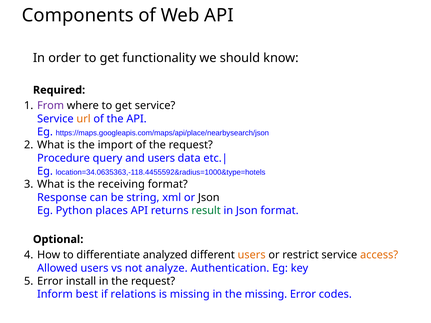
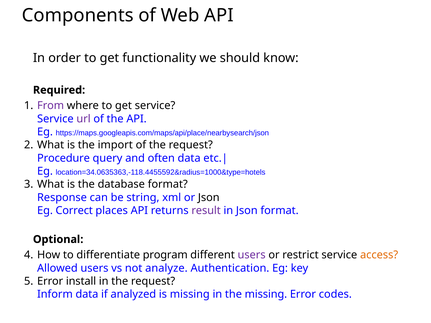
url colour: orange -> purple (84, 119)
and users: users -> often (161, 158)
receiving: receiving -> database (121, 185)
Python: Python -> Correct (74, 211)
result colour: green -> purple (206, 211)
analyzed: analyzed -> program (165, 255)
users colour: orange -> purple (252, 255)
Inform best: best -> data (87, 295)
relations: relations -> analyzed (133, 295)
